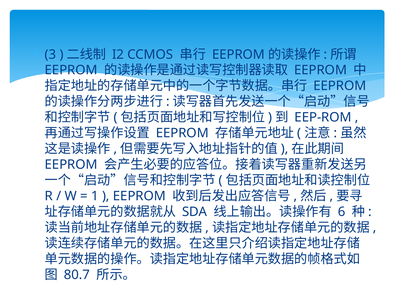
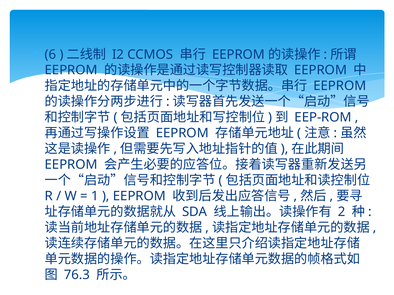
3: 3 -> 6 (50, 55)
6: 6 -> 2 (342, 212)
80.7: 80.7 -> 76.3 (77, 275)
